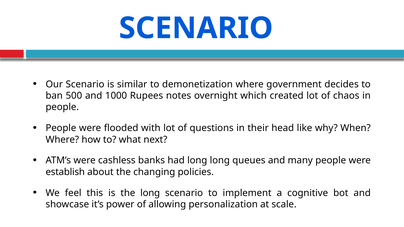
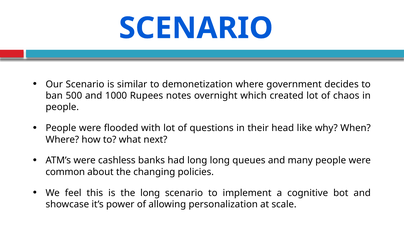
establish: establish -> common (65, 172)
